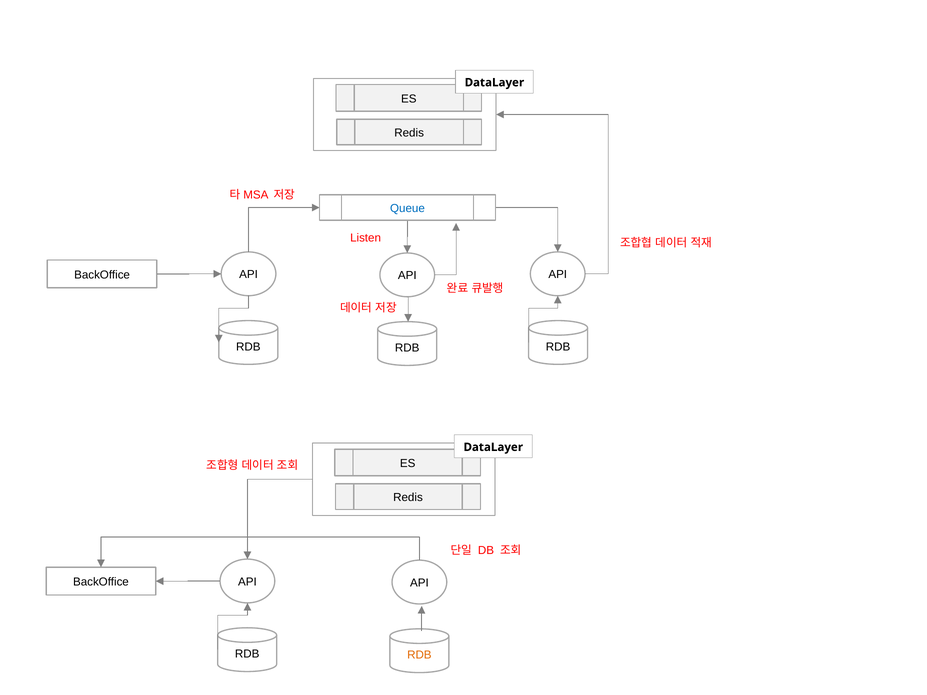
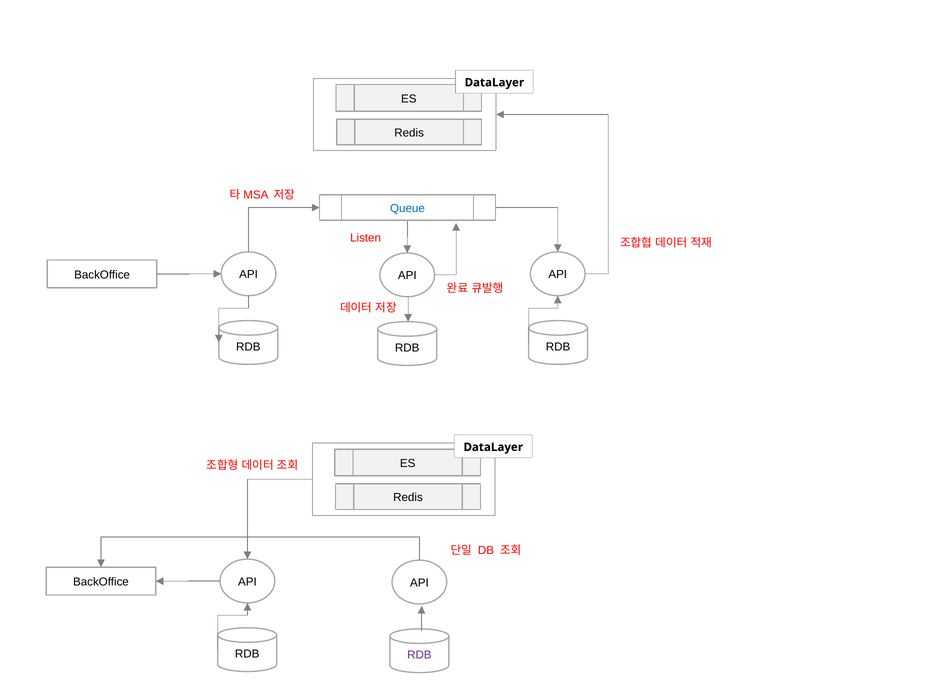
RDB colour: orange -> purple (419, 655)
